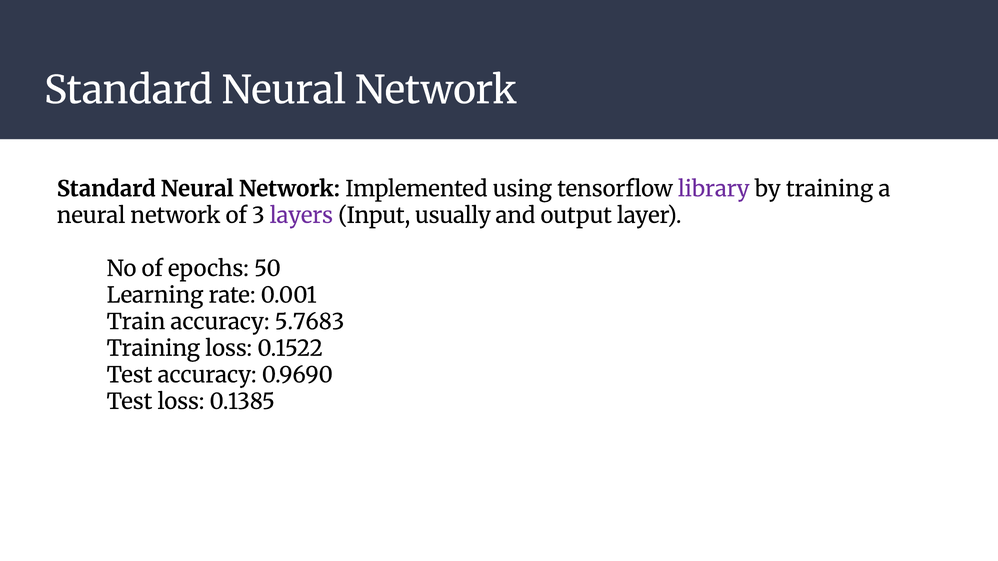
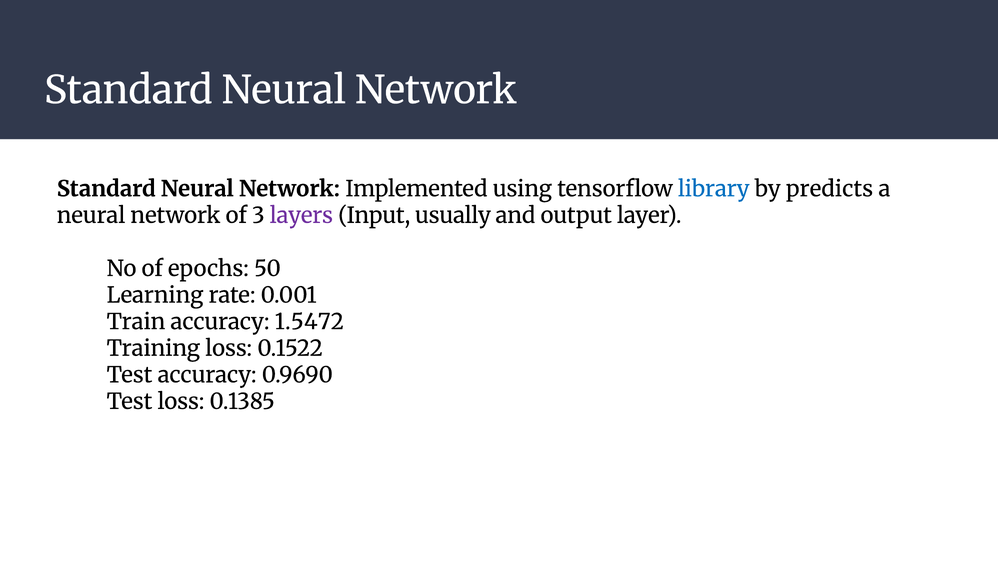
library colour: purple -> blue (714, 189)
by training: training -> predicts (830, 189)
5.7683: 5.7683 -> 1.5472 (309, 322)
